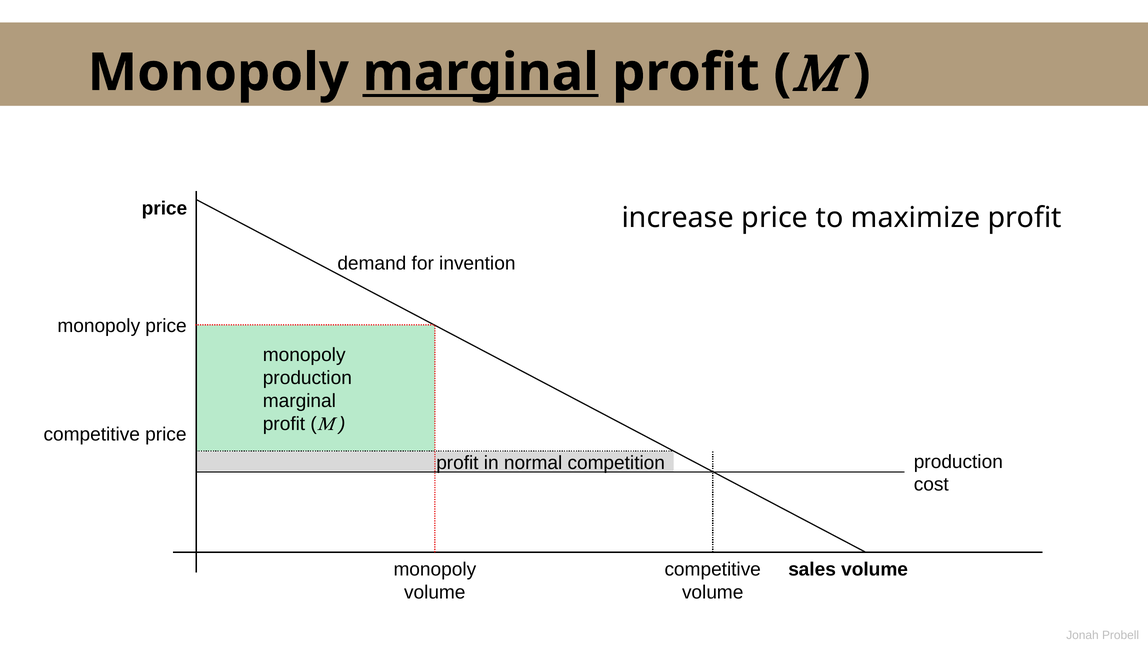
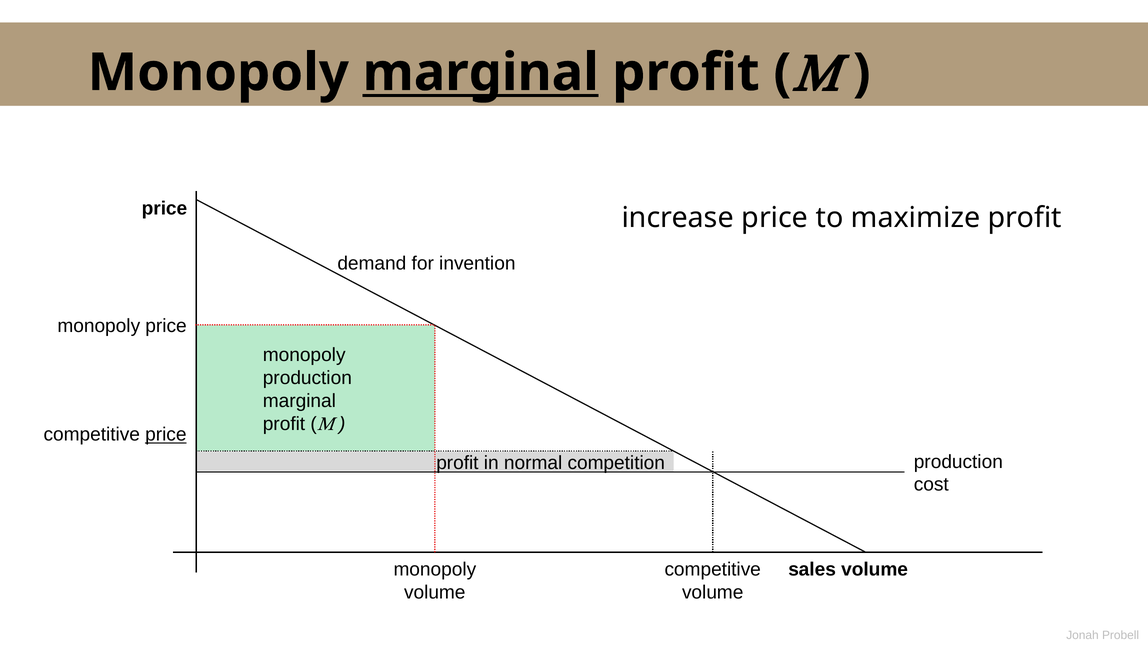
price underline: none -> present (166, 434)
